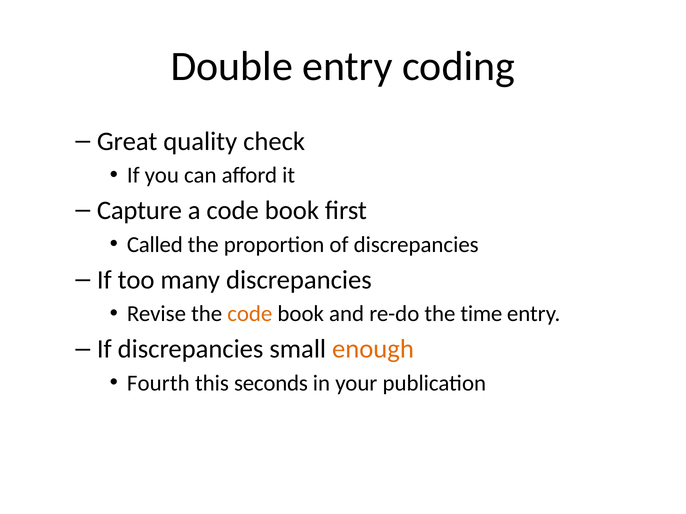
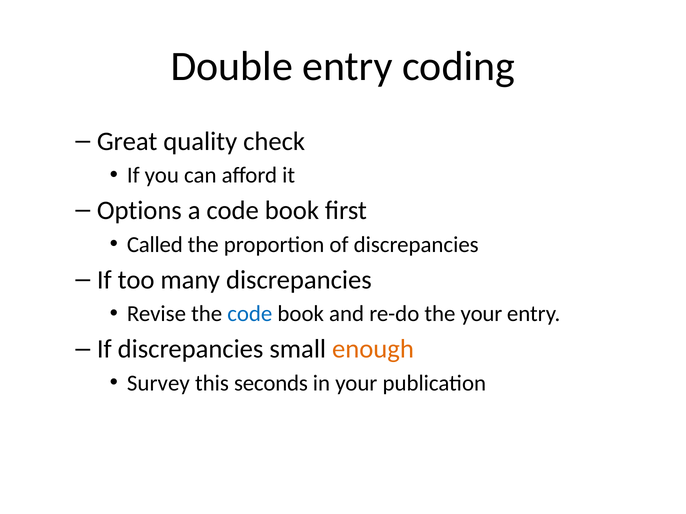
Capture: Capture -> Options (139, 211)
code colour: orange -> blue (250, 314)
the time: time -> your (481, 314)
Fourth: Fourth -> Survey (158, 384)
